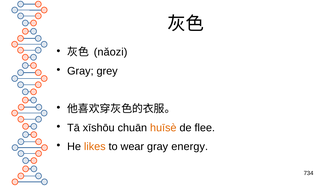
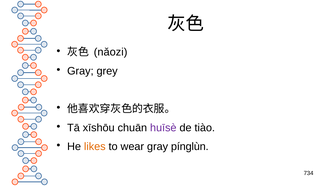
huīsè colour: orange -> purple (163, 127)
flee: flee -> tiào (205, 127)
energy: energy -> pínglùn (190, 146)
